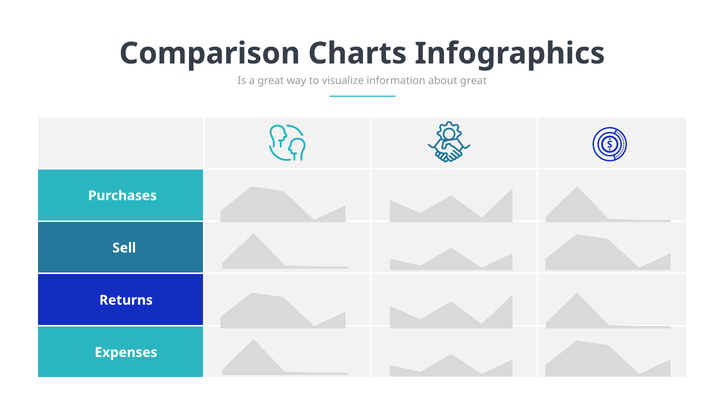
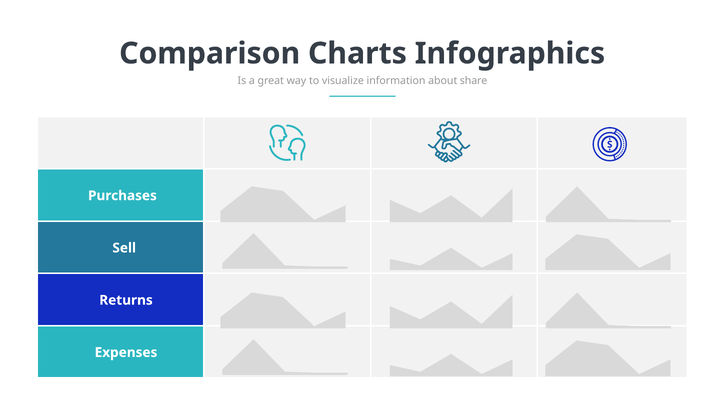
about great: great -> share (474, 81)
